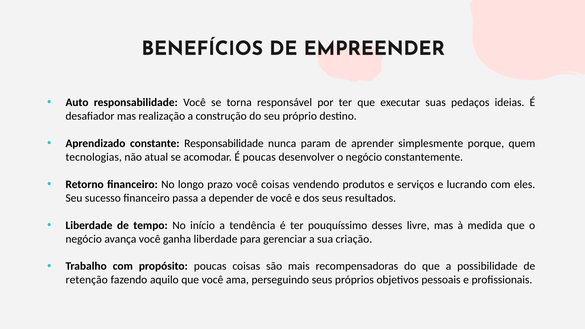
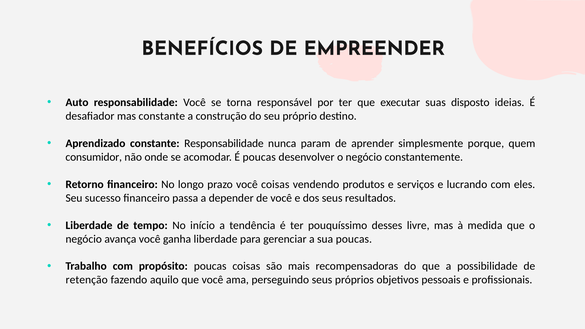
pedaços: pedaços -> disposto (470, 102)
mas realização: realização -> constante (162, 116)
tecnologias: tecnologias -> consumidor (94, 157)
atual: atual -> onde (156, 157)
sua criação: criação -> poucas (354, 239)
